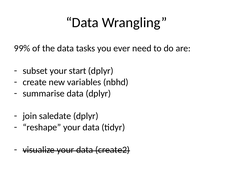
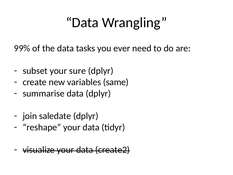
start: start -> sure (78, 71)
nbhd: nbhd -> same (116, 82)
